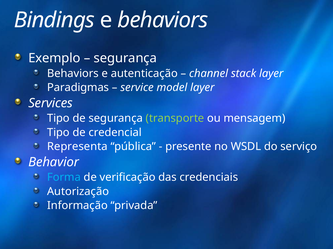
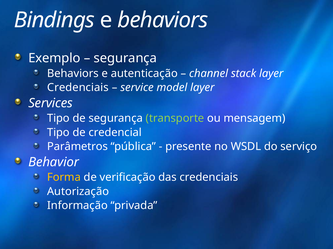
Paradigmas: Paradigmas -> Credenciais (78, 88)
Representa: Representa -> Parâmetros (77, 147)
Forma colour: light blue -> yellow (64, 178)
